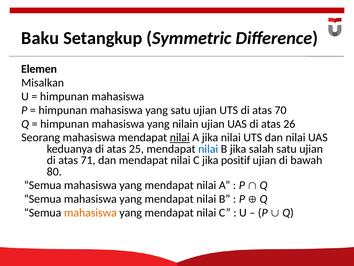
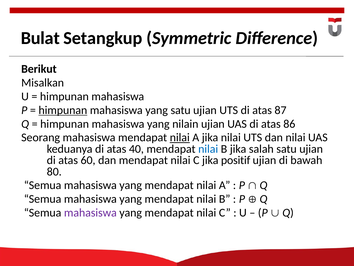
Baku: Baku -> Bulat (40, 38)
Elemen: Elemen -> Berikut (39, 69)
himpunan underline: none -> present (63, 110)
70: 70 -> 87 (281, 110)
26: 26 -> 86 (289, 124)
25: 25 -> 40 (136, 149)
71: 71 -> 60 (88, 160)
mahasiswa colour: orange -> purple (90, 212)
